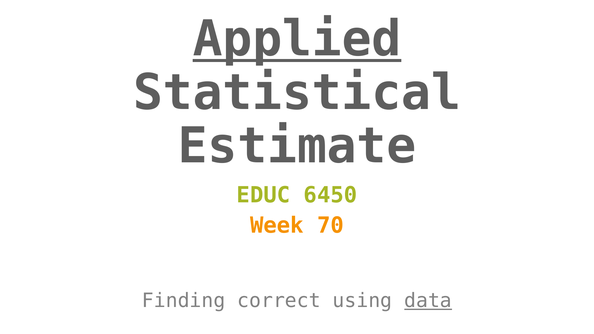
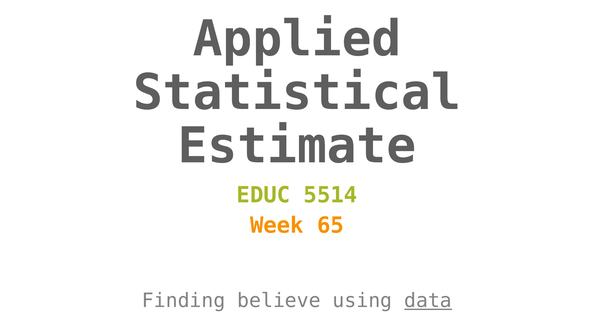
Applied underline: present -> none (297, 39)
6450: 6450 -> 5514 (330, 195)
70: 70 -> 65 (330, 226)
correct: correct -> believe (279, 301)
